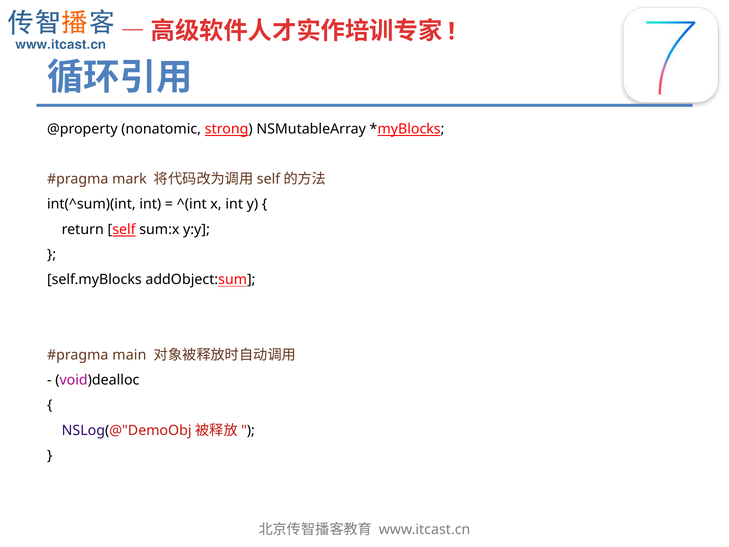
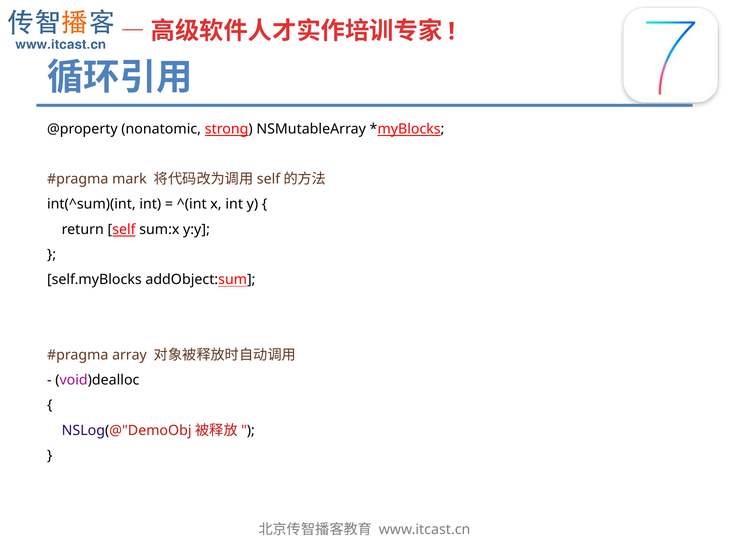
main: main -> array (129, 355)
